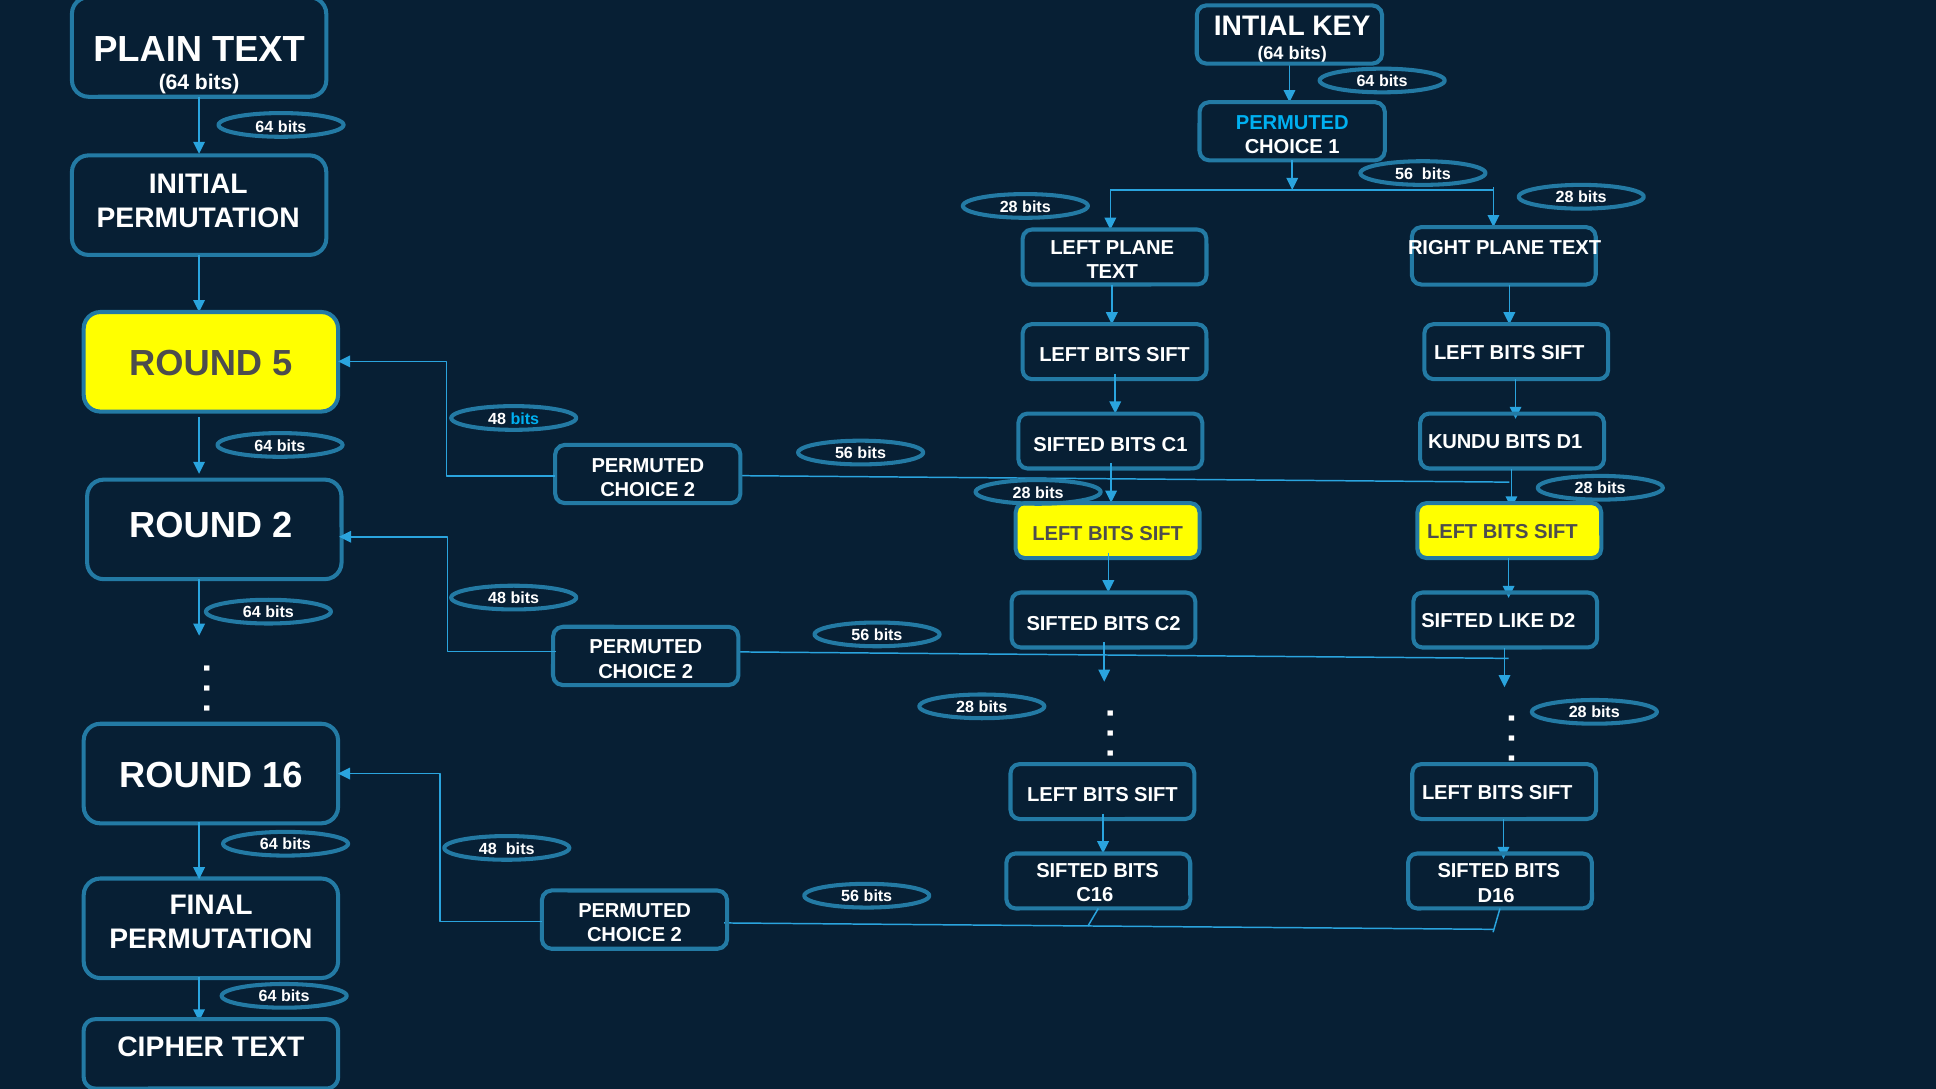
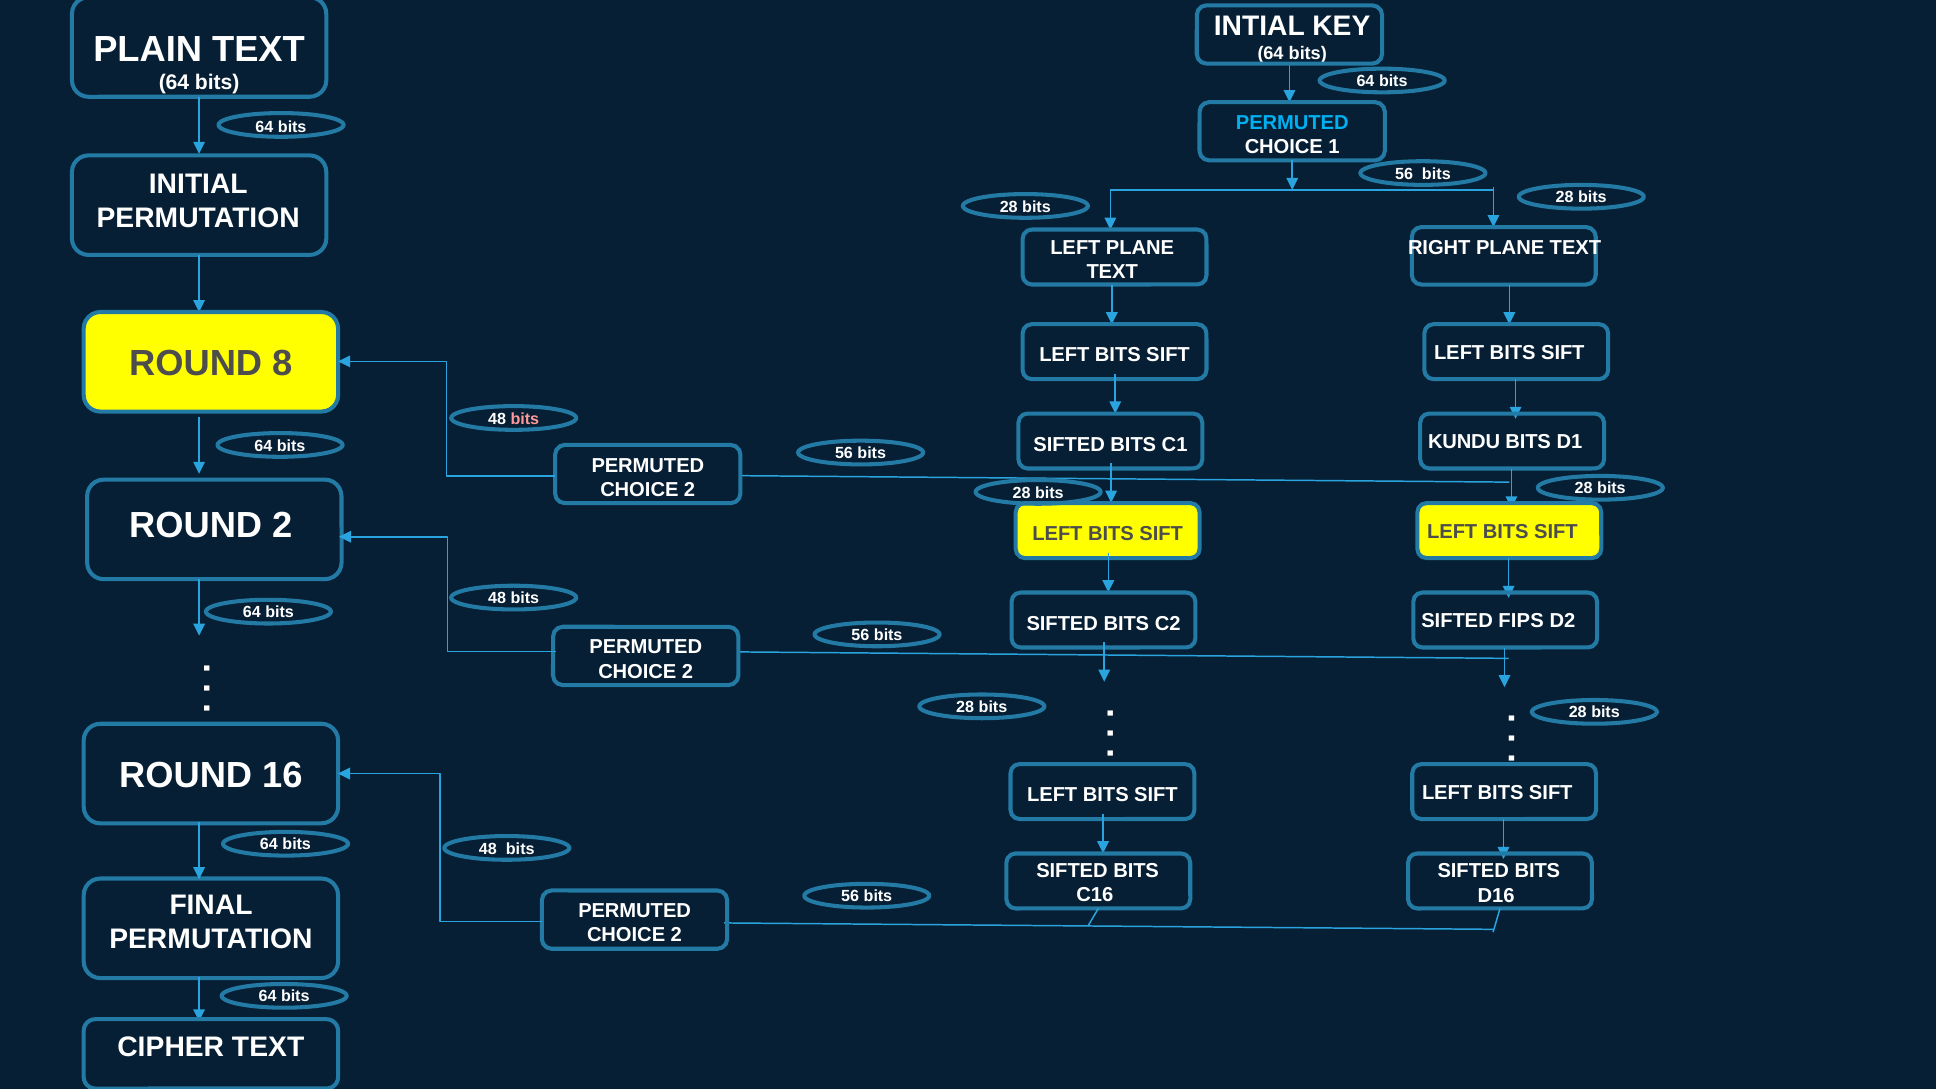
5: 5 -> 8 (282, 364)
bits colour: light blue -> pink (525, 419)
LIKE: LIKE -> FIPS (1521, 621)
